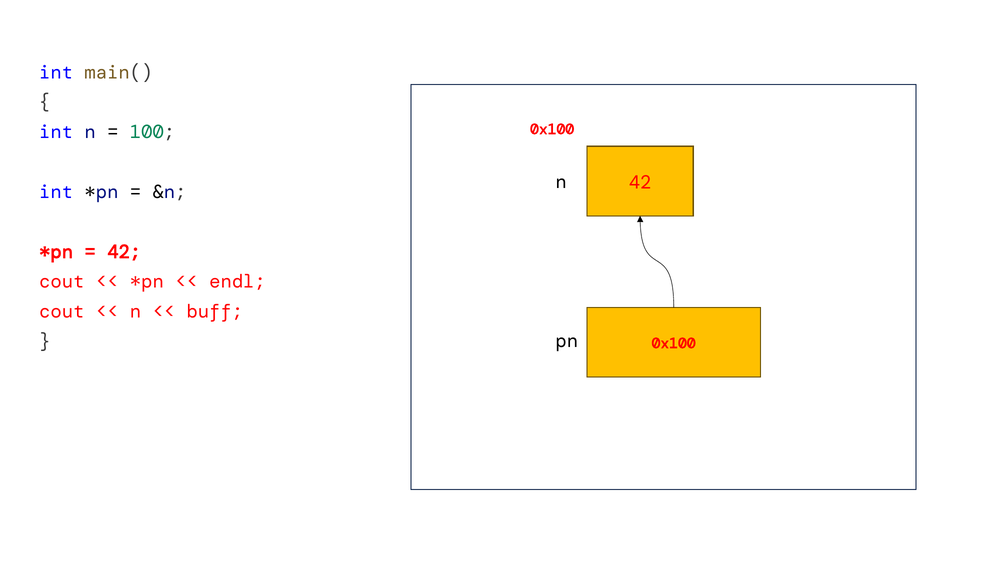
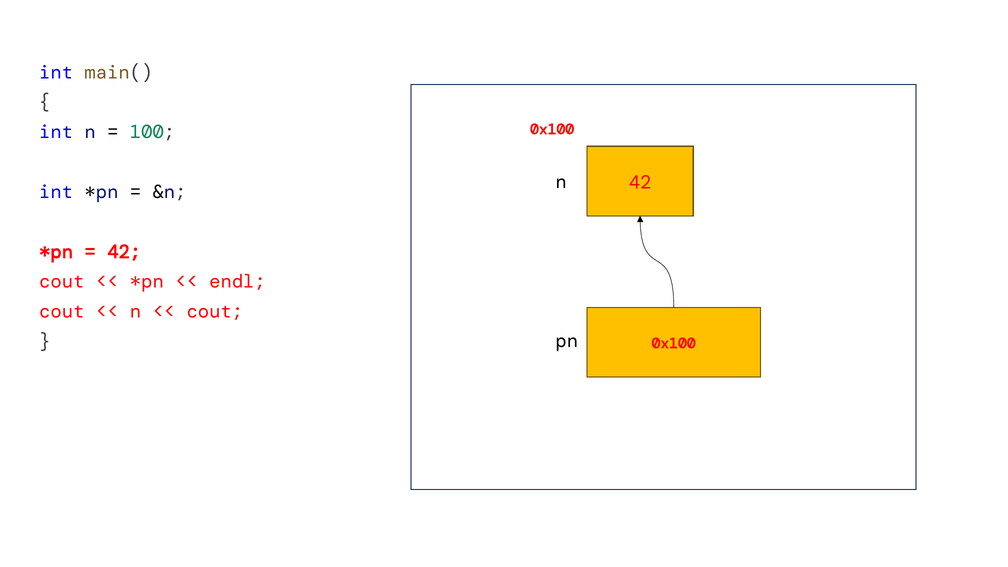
buff: buff -> cout (215, 312)
